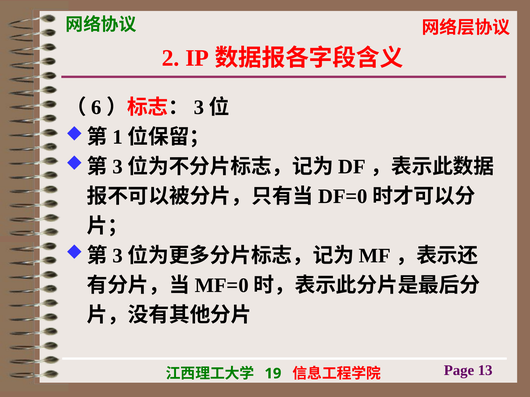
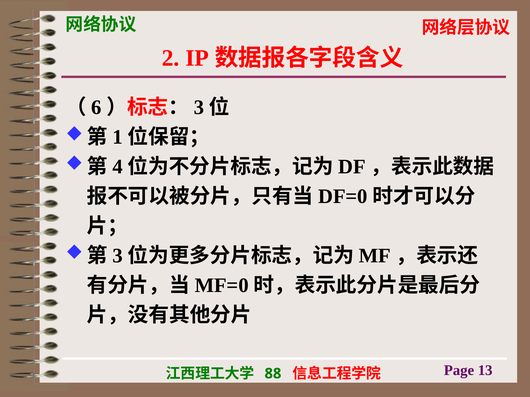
3: 3 -> 4 (117, 167)
19: 19 -> 88 (273, 374)
